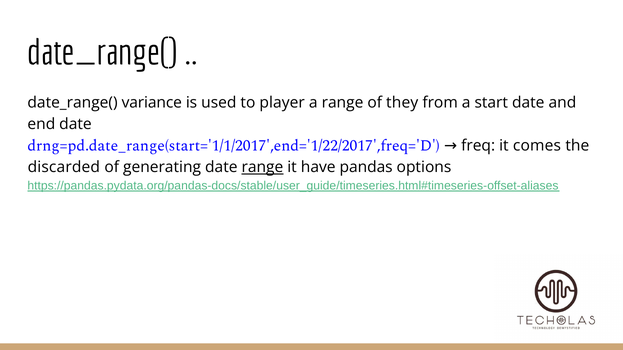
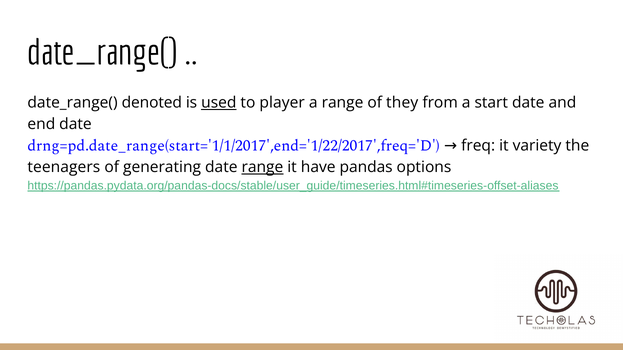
variance: variance -> denoted (152, 103)
used underline: none -> present (219, 103)
comes: comes -> variety (537, 146)
discarded: discarded -> teenagers (64, 167)
